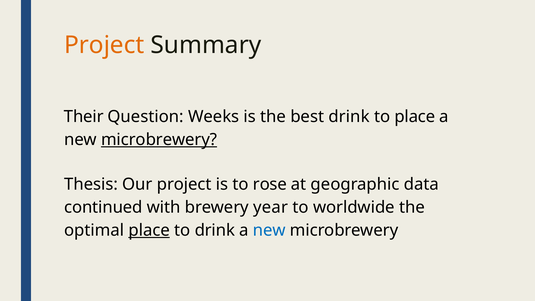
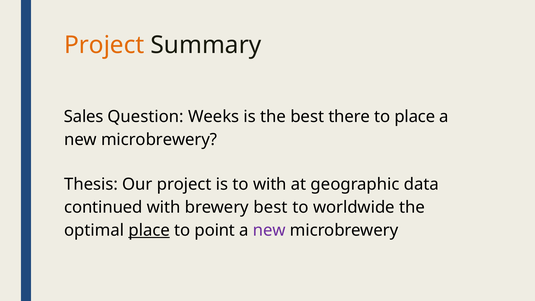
Their: Their -> Sales (84, 116)
best drink: drink -> there (349, 116)
microbrewery underline: present -> none (159, 140)
to rose: rose -> with (270, 184)
brewery year: year -> best (271, 207)
to drink: drink -> point (215, 230)
new colour: blue -> purple (269, 230)
